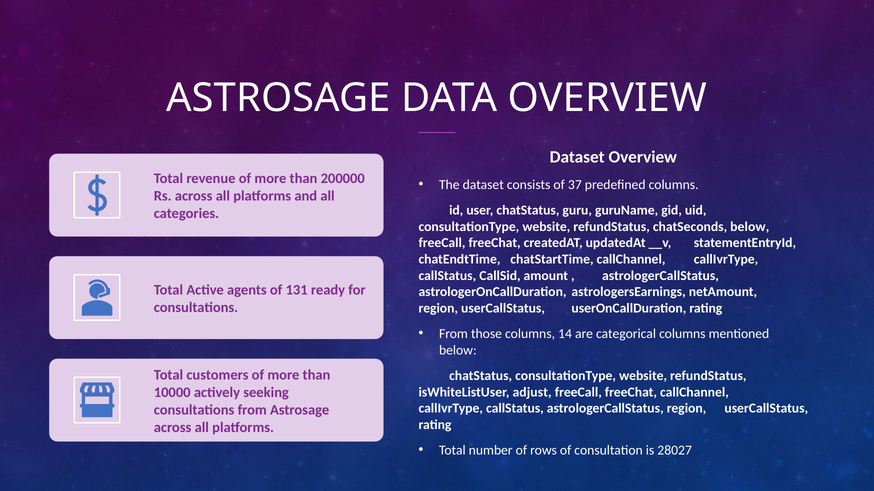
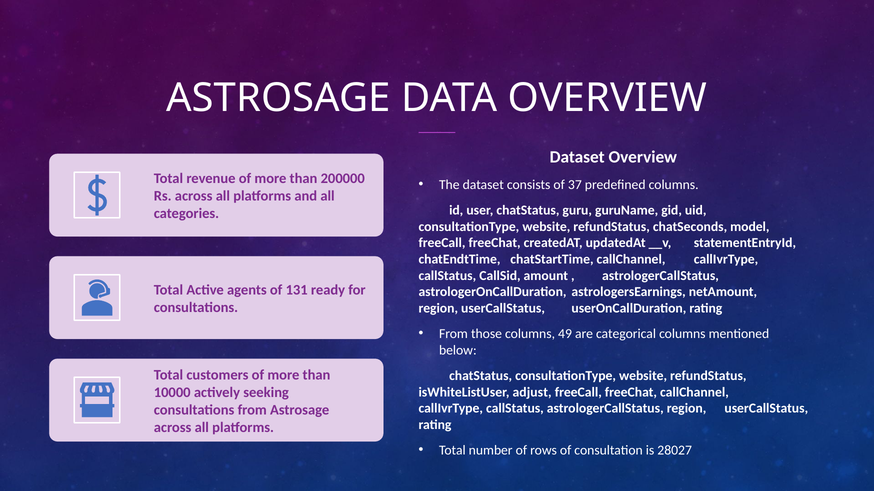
chatSeconds below: below -> model (750, 227)
14: 14 -> 49 (565, 334)
